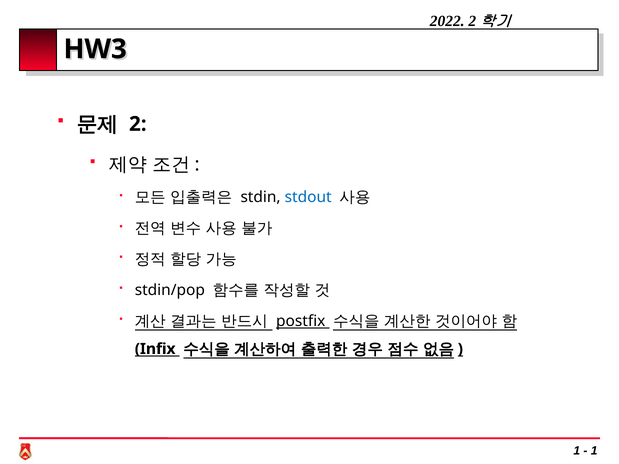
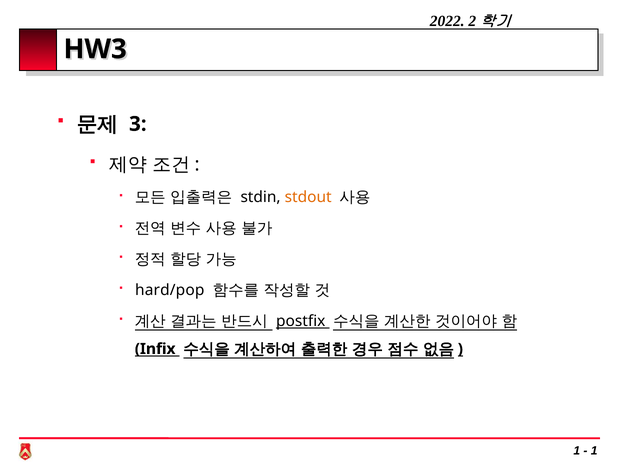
2: 2 -> 3 (138, 124)
stdout colour: blue -> orange (308, 197)
stdin/pop: stdin/pop -> hard/pop (170, 290)
